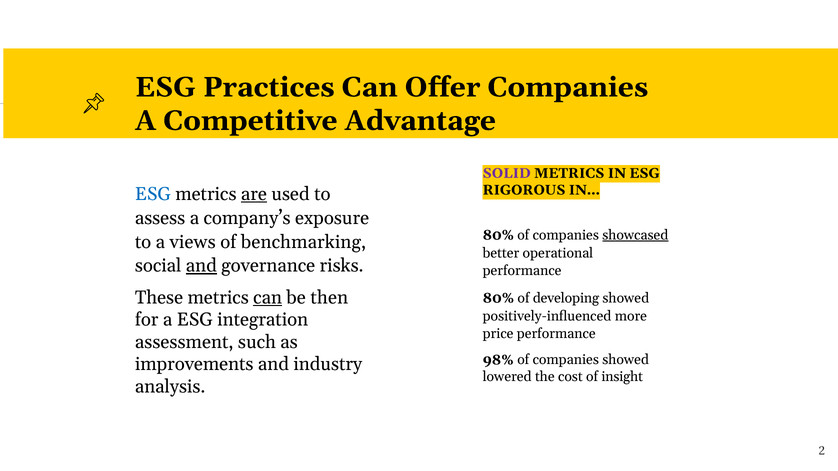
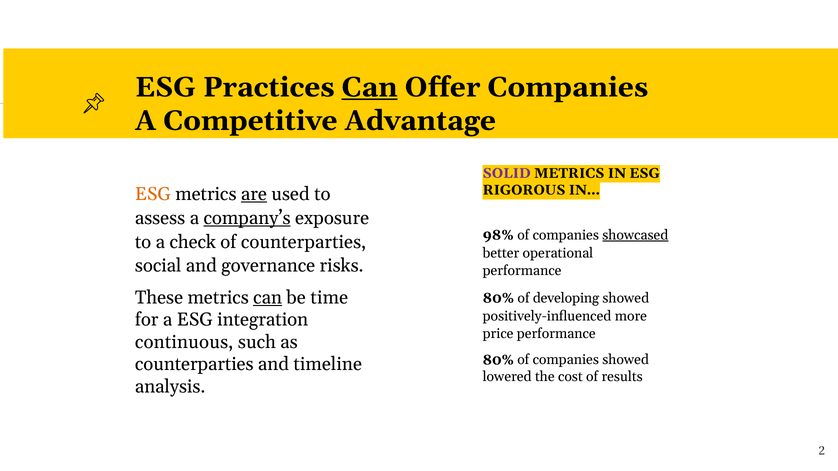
Can underline: none -> present (370, 87)
ESG colour: blue -> orange (153, 194)
company’s underline: none -> present (247, 218)
80%: 80% -> 98% (498, 235)
views: views -> check (193, 242)
of benchmarking: benchmarking -> counterparties (304, 242)
and underline: present -> none (201, 266)
then: then -> time (329, 298)
assessment: assessment -> continuous (184, 342)
98%: 98% -> 80% (498, 360)
improvements: improvements -> counterparties (194, 365)
industry: industry -> timeline (328, 365)
insight: insight -> results (622, 377)
